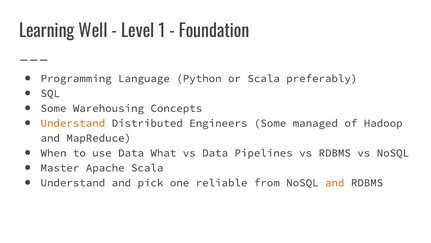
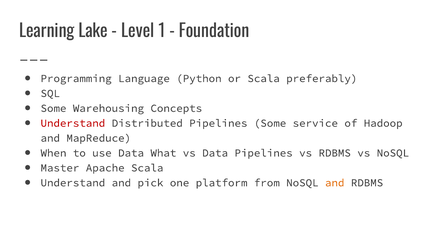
Well: Well -> Lake (93, 31)
Understand colour: orange -> red (73, 123)
Distributed Engineers: Engineers -> Pipelines (218, 123)
managed: managed -> service (315, 123)
reliable: reliable -> platform (222, 182)
